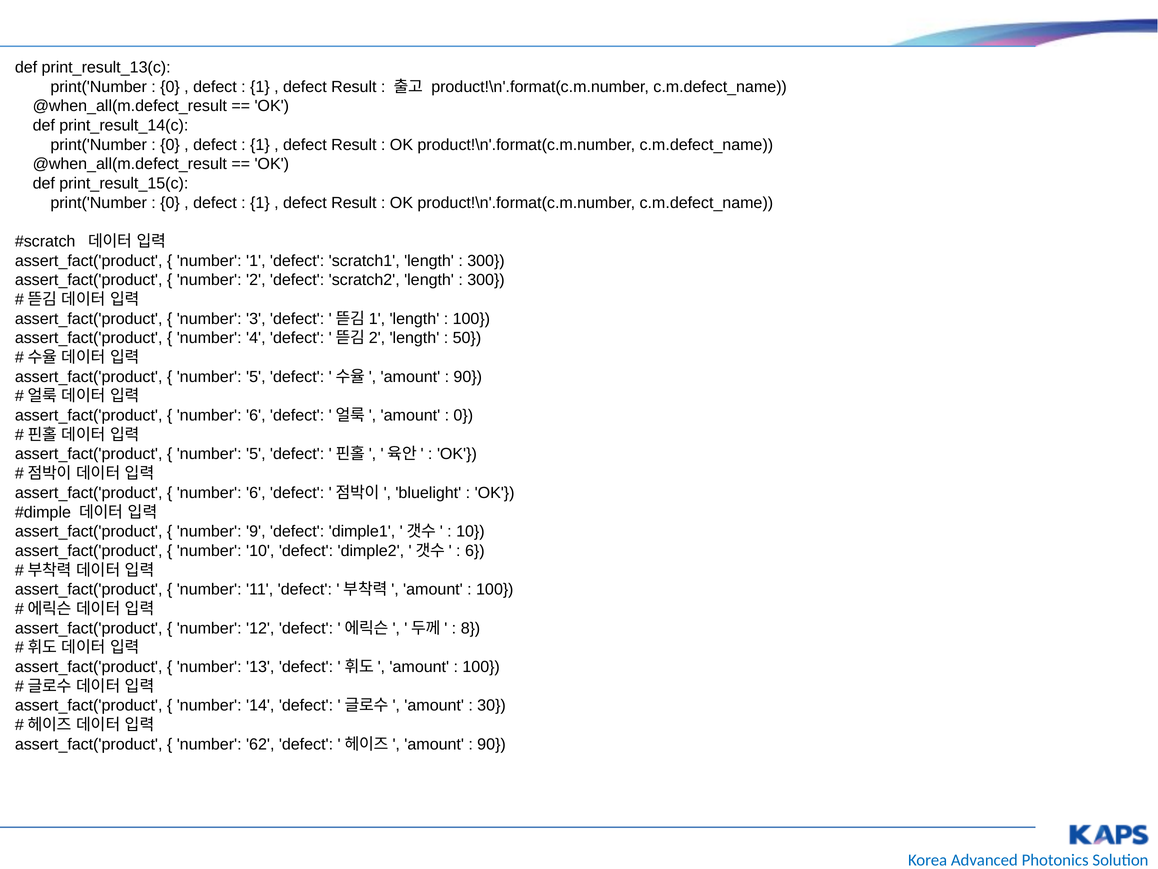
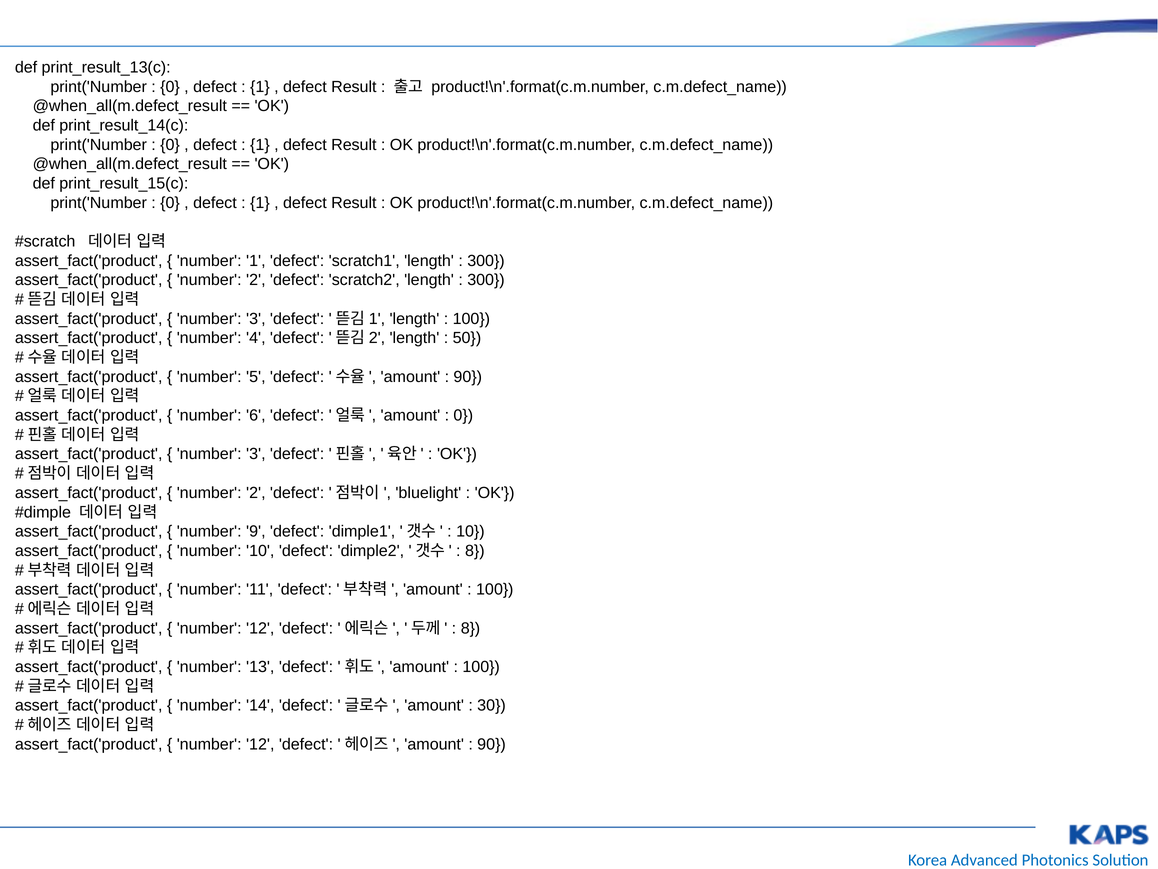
5: 5 -> 3 (256, 454)
6: 6 -> 2 (256, 493)
6: 6 -> 8 (475, 551)
62: 62 -> 12 (260, 744)
